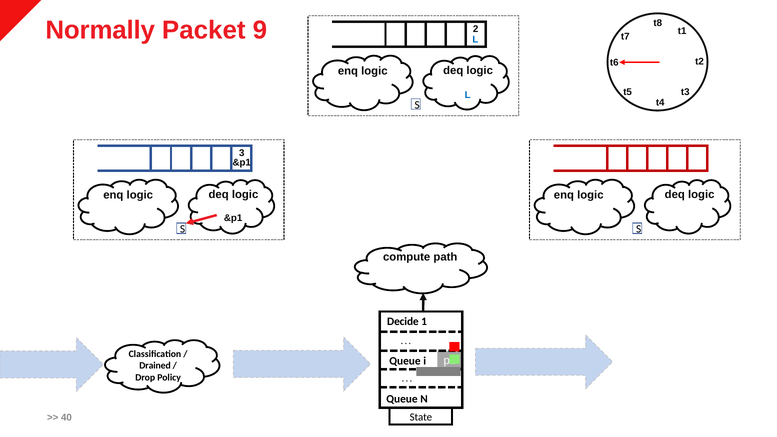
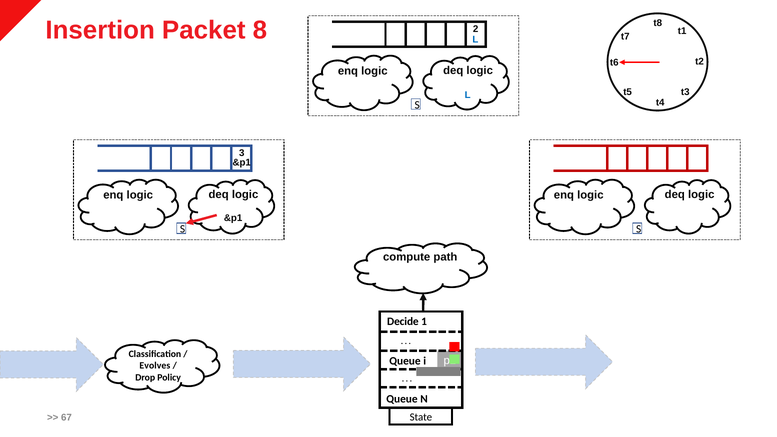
Normally: Normally -> Insertion (100, 30)
9: 9 -> 8 (260, 30)
Drained: Drained -> Evolves (155, 366)
40: 40 -> 67 (66, 417)
